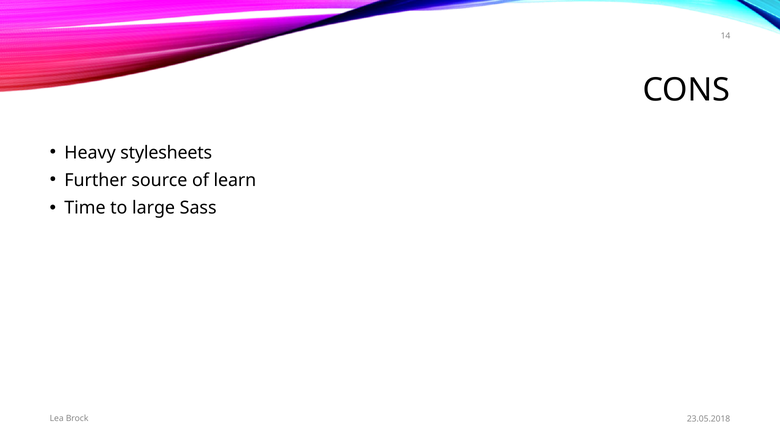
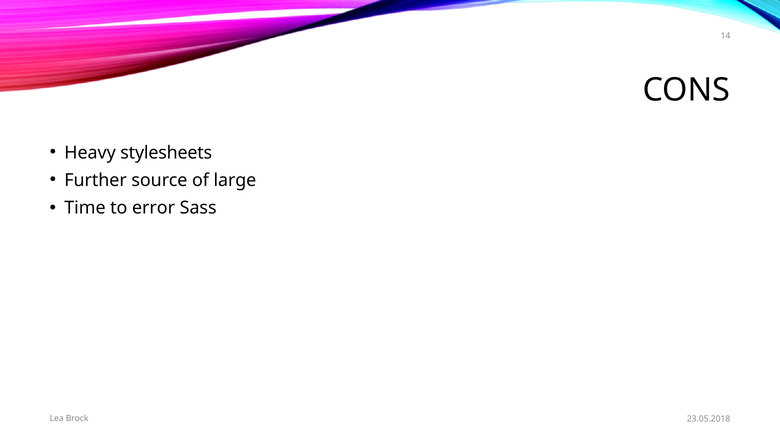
learn: learn -> large (235, 180)
large: large -> error (154, 208)
